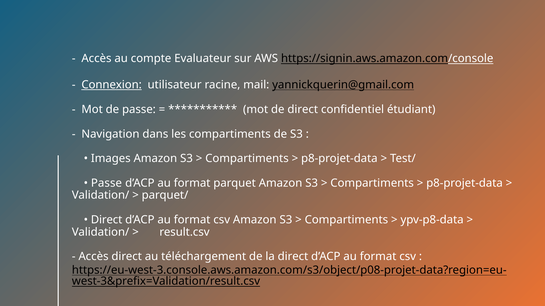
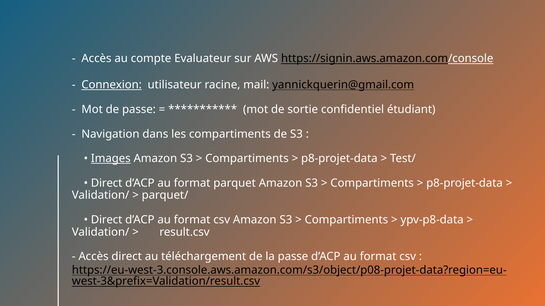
de direct: direct -> sortie (303, 110)
Images underline: none -> present (111, 159)
Passe: Passe -> Direct (107, 183)
la direct: direct -> passe (293, 257)
